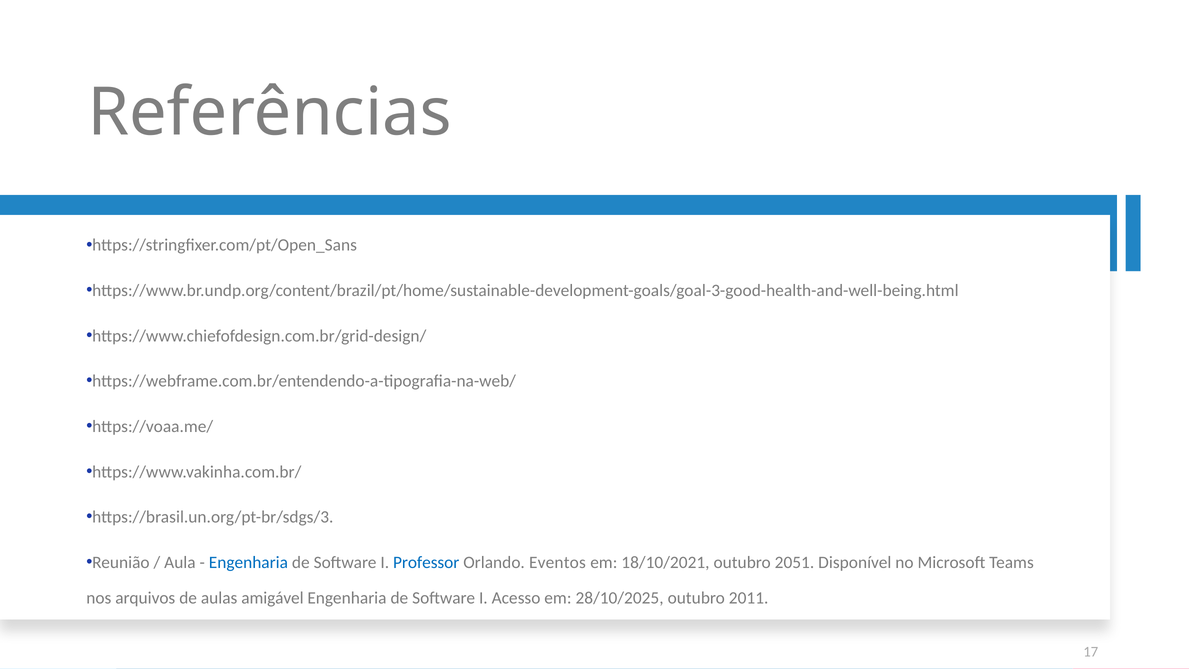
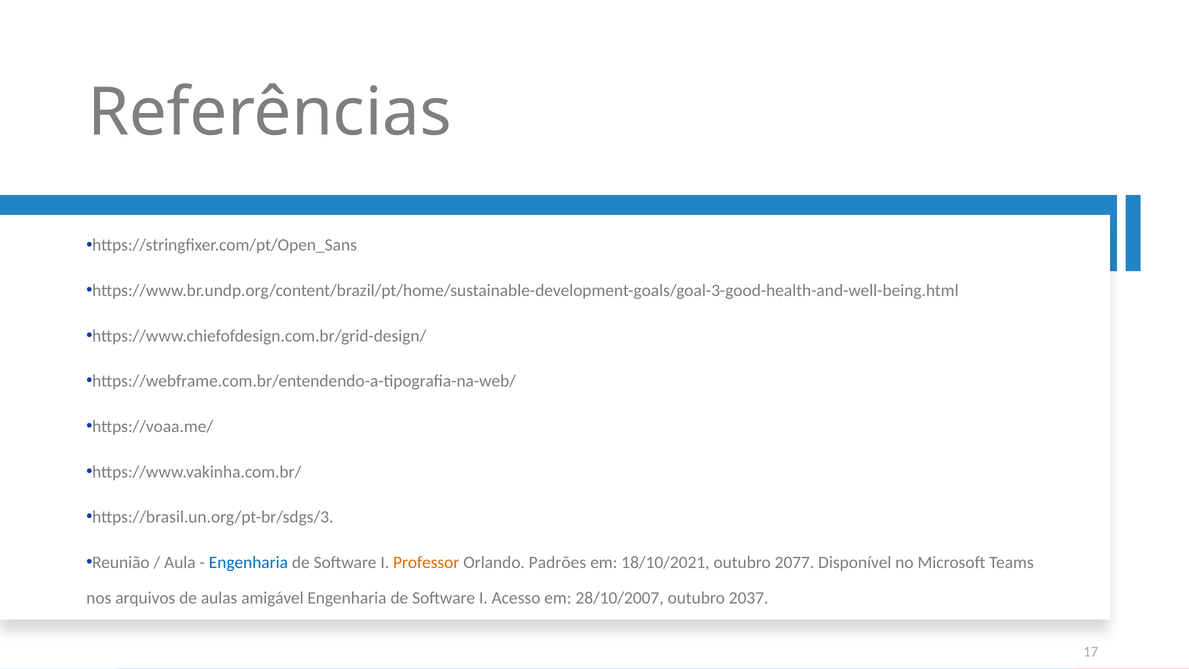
Professor colour: blue -> orange (426, 562)
Eventos: Eventos -> Padrões (557, 562)
2051: 2051 -> 2077 (794, 562)
28/10/2025: 28/10/2025 -> 28/10/2007 (620, 598)
2011: 2011 -> 2037 (749, 598)
